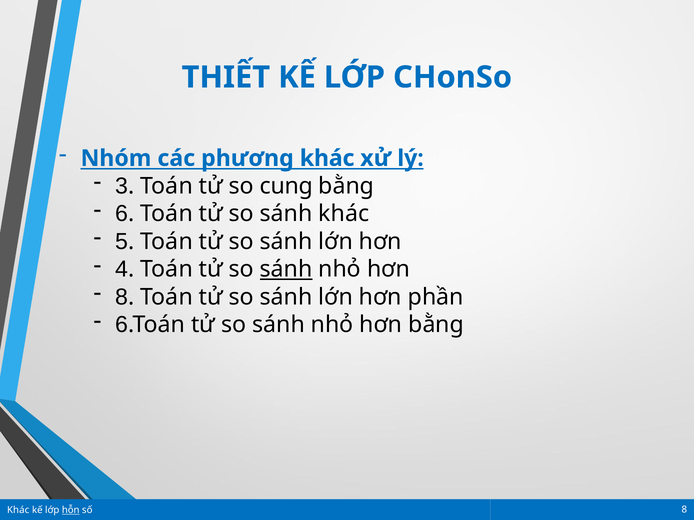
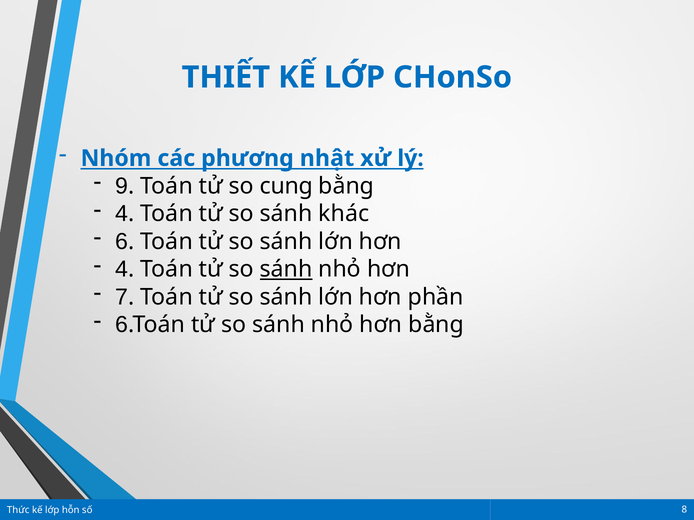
phương khác: khác -> nhật (327, 158)
3: 3 -> 9 (122, 186)
6: 6 -> 4 (122, 214)
5: 5 -> 6 (122, 242)
8: 8 -> 7 (122, 297)
Khác: Khác -> Thức (18, 511)
hỗn underline: present -> none (71, 511)
